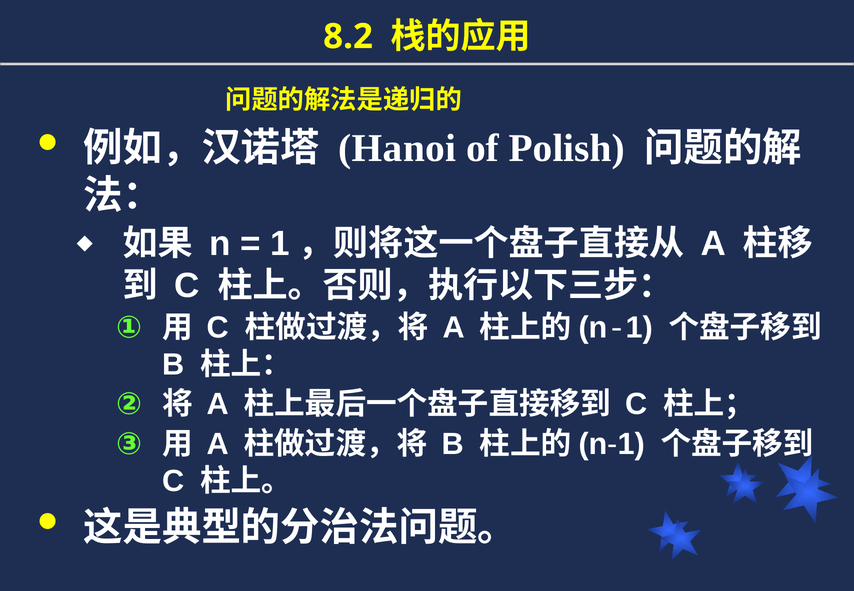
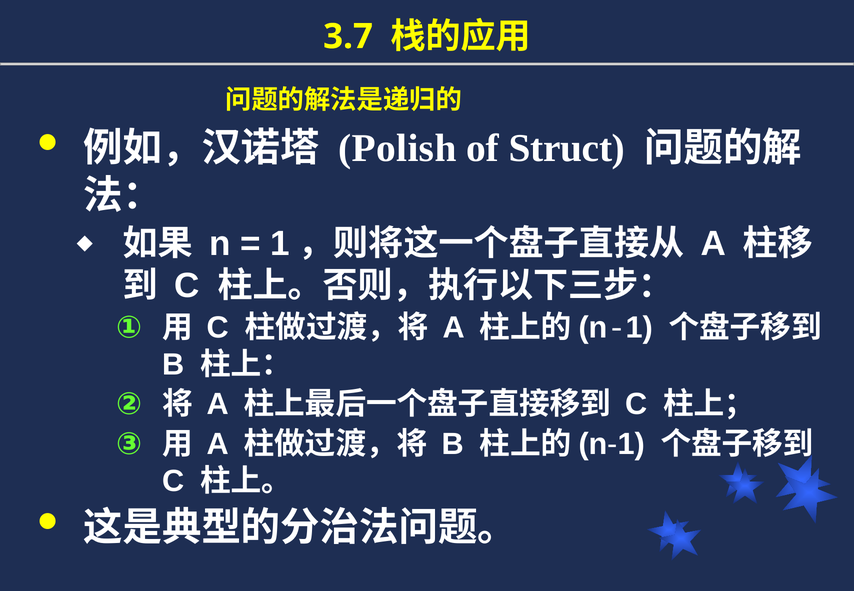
8.2: 8.2 -> 3.7 (348, 37)
Hanoi: Hanoi -> Polish (397, 148)
Polish: Polish -> Struct (567, 148)
